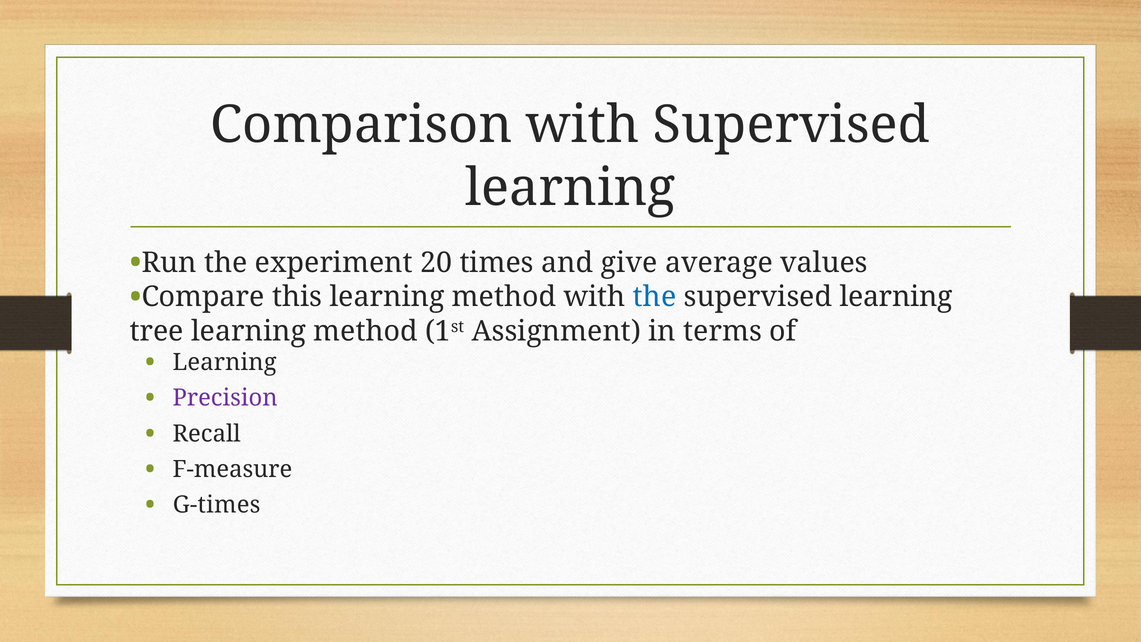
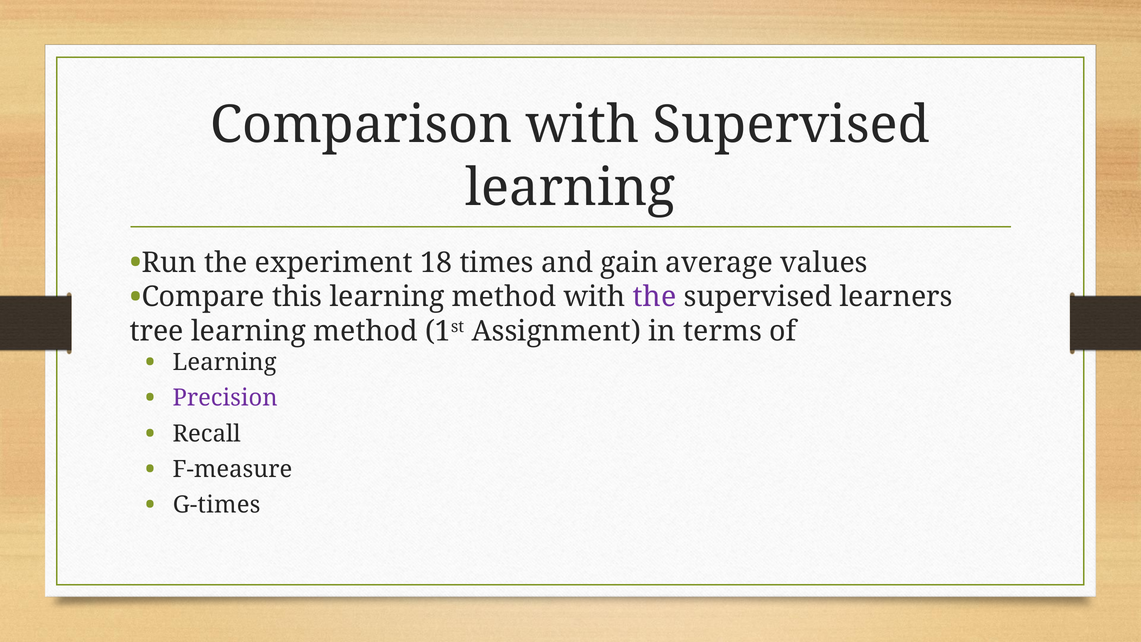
20: 20 -> 18 (436, 263)
give: give -> gain (629, 263)
the colour: blue -> purple (655, 297)
learning: learning -> learners (896, 297)
